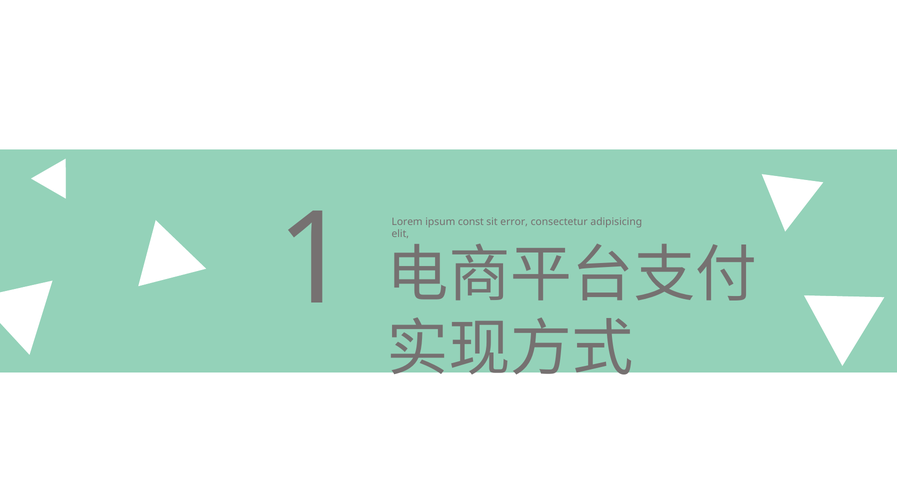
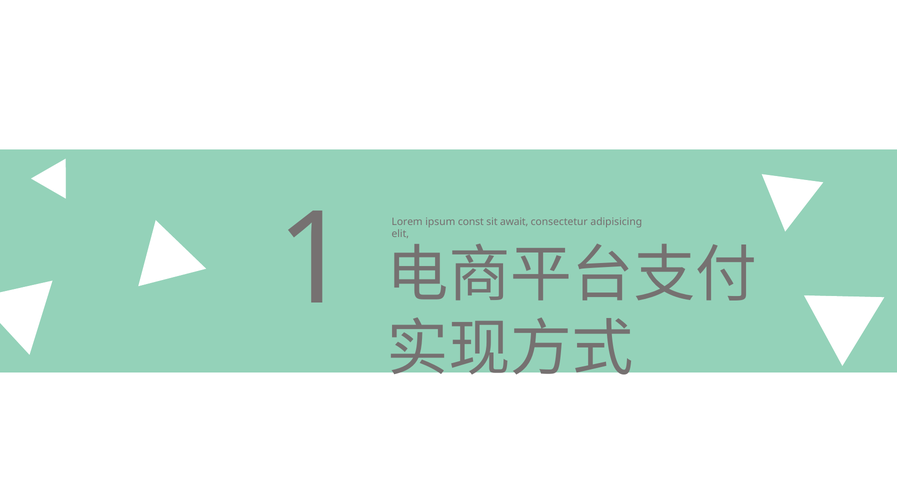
error: error -> await (514, 222)
